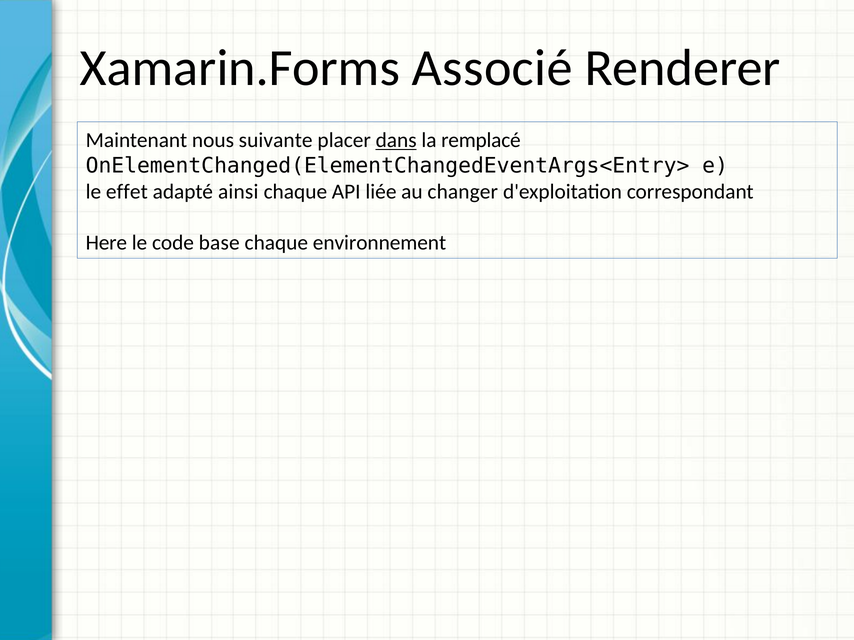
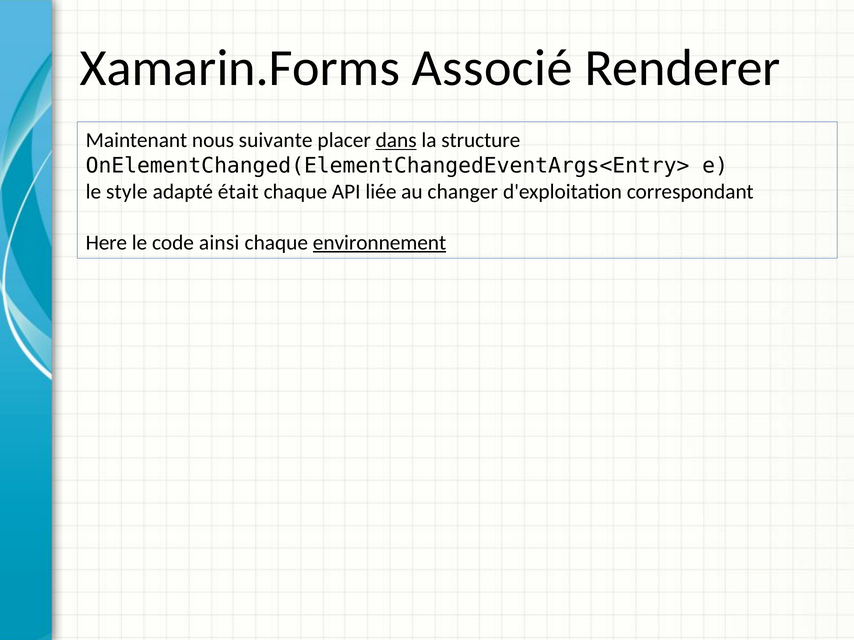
remplacé: remplacé -> structure (481, 140)
effet: effet -> style (127, 192)
ainsi: ainsi -> était (238, 192)
base: base -> ainsi (219, 243)
environnement underline: none -> present (379, 243)
